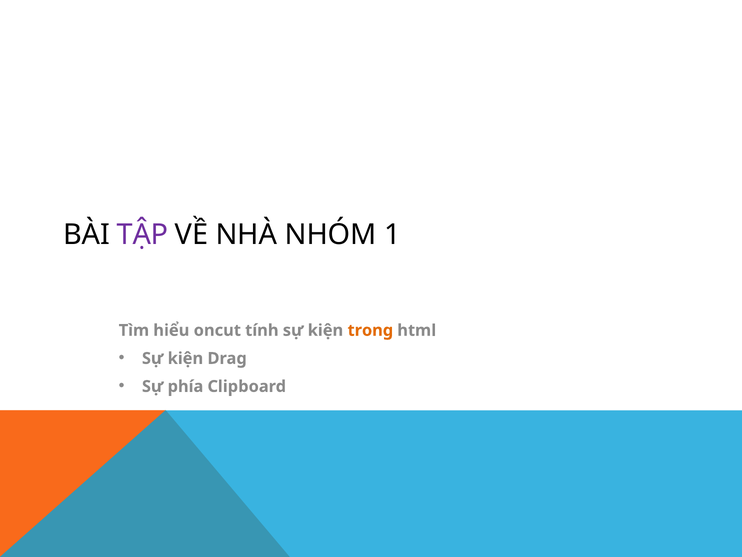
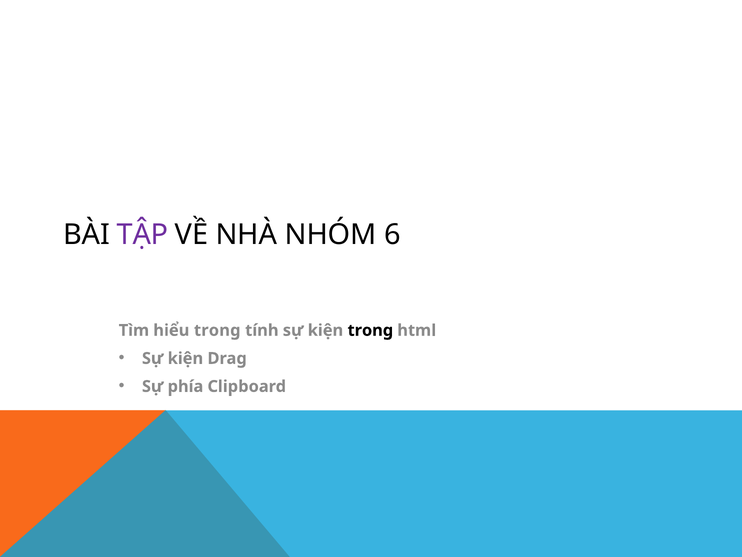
1: 1 -> 6 (392, 235)
hiểu oncut: oncut -> trong (217, 330)
trong colour: orange -> black (370, 330)
